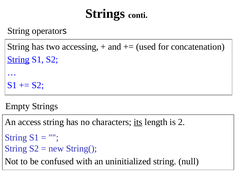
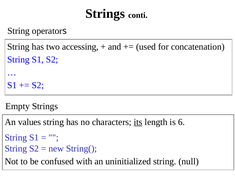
String underline: present -> none (18, 59)
access: access -> values (30, 121)
2: 2 -> 6 (181, 121)
